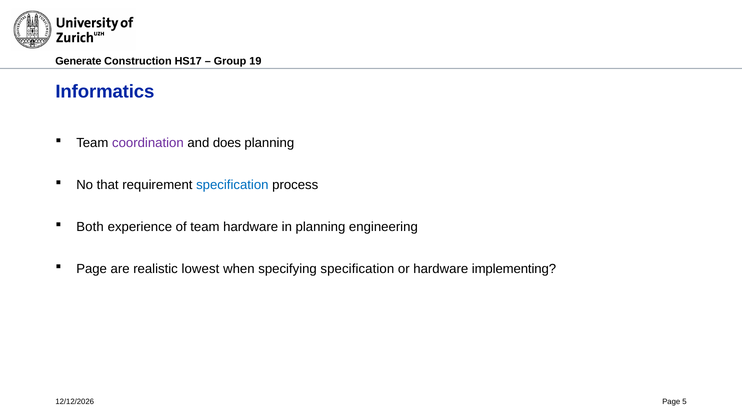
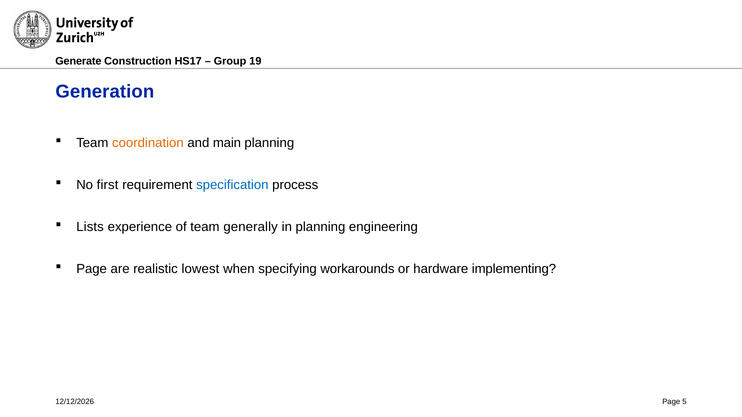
Informatics: Informatics -> Generation (105, 92)
coordination colour: purple -> orange (148, 143)
does: does -> main (227, 143)
that: that -> first (108, 185)
Both: Both -> Lists (90, 227)
team hardware: hardware -> generally (251, 227)
specifying specification: specification -> workarounds (357, 269)
